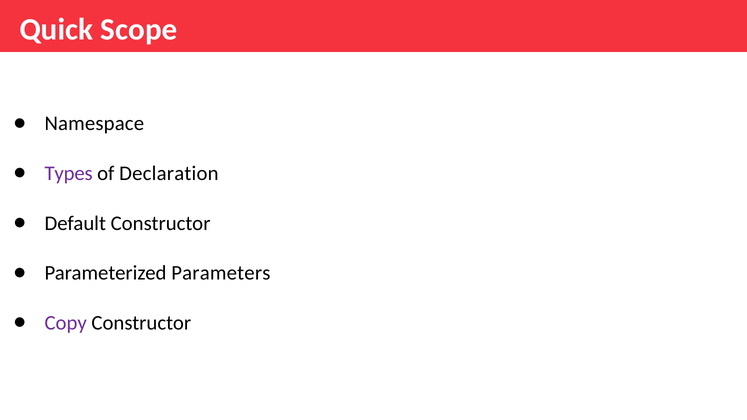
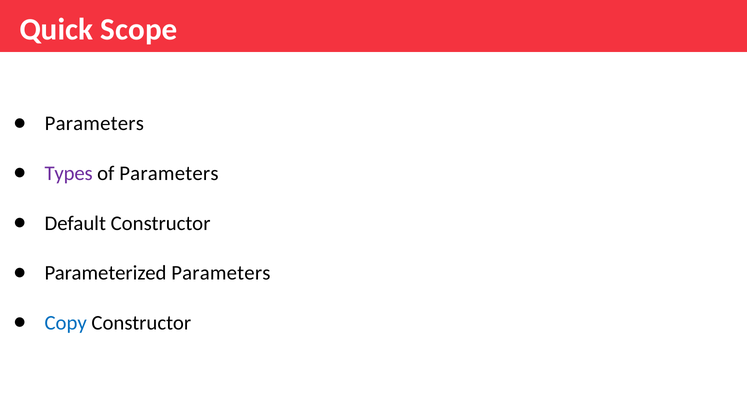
Namespace: Namespace -> Parameters (94, 124)
of Declaration: Declaration -> Parameters (169, 173)
Copy colour: purple -> blue (66, 323)
